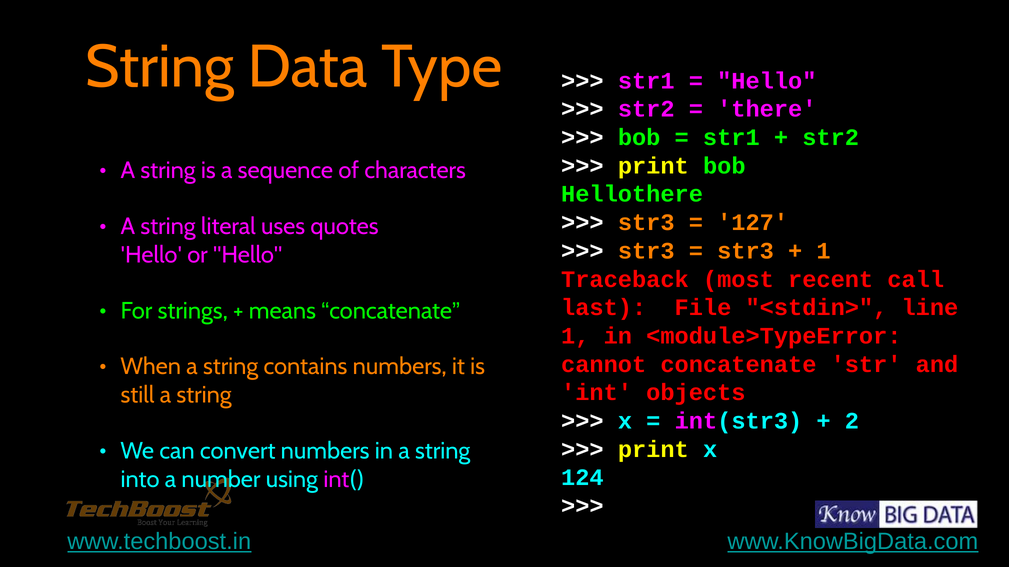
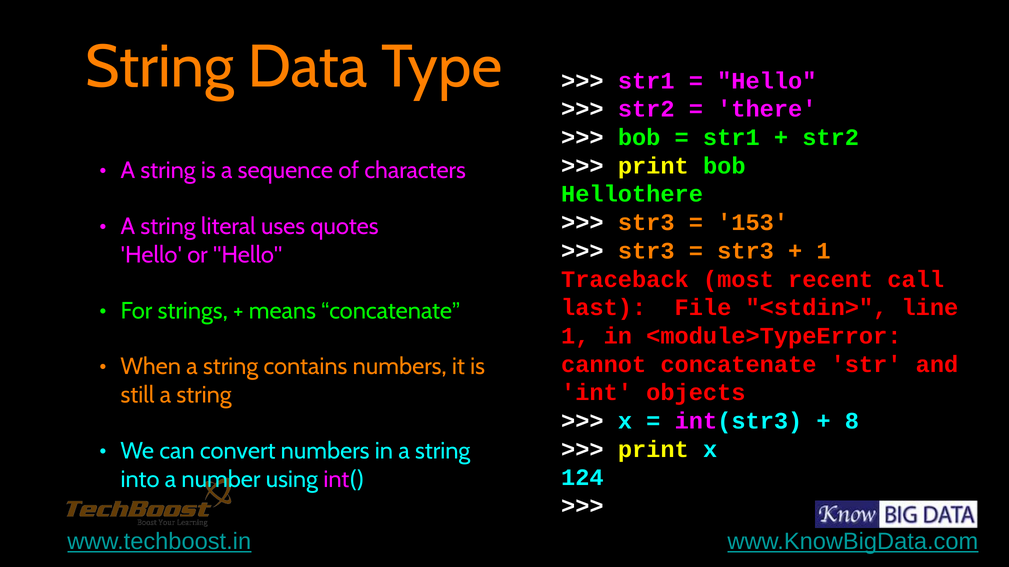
127: 127 -> 153 (753, 223)
2: 2 -> 8 (852, 421)
